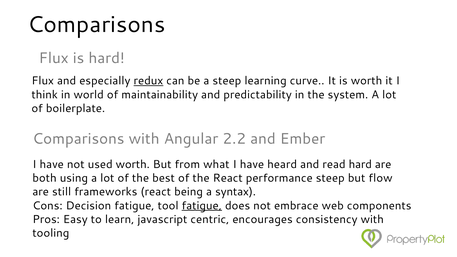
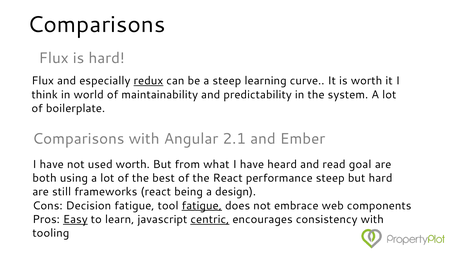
2.2: 2.2 -> 2.1 (234, 139)
read hard: hard -> goal (360, 164)
but flow: flow -> hard (381, 178)
syntax: syntax -> design (236, 192)
Easy underline: none -> present (75, 219)
centric underline: none -> present (210, 219)
